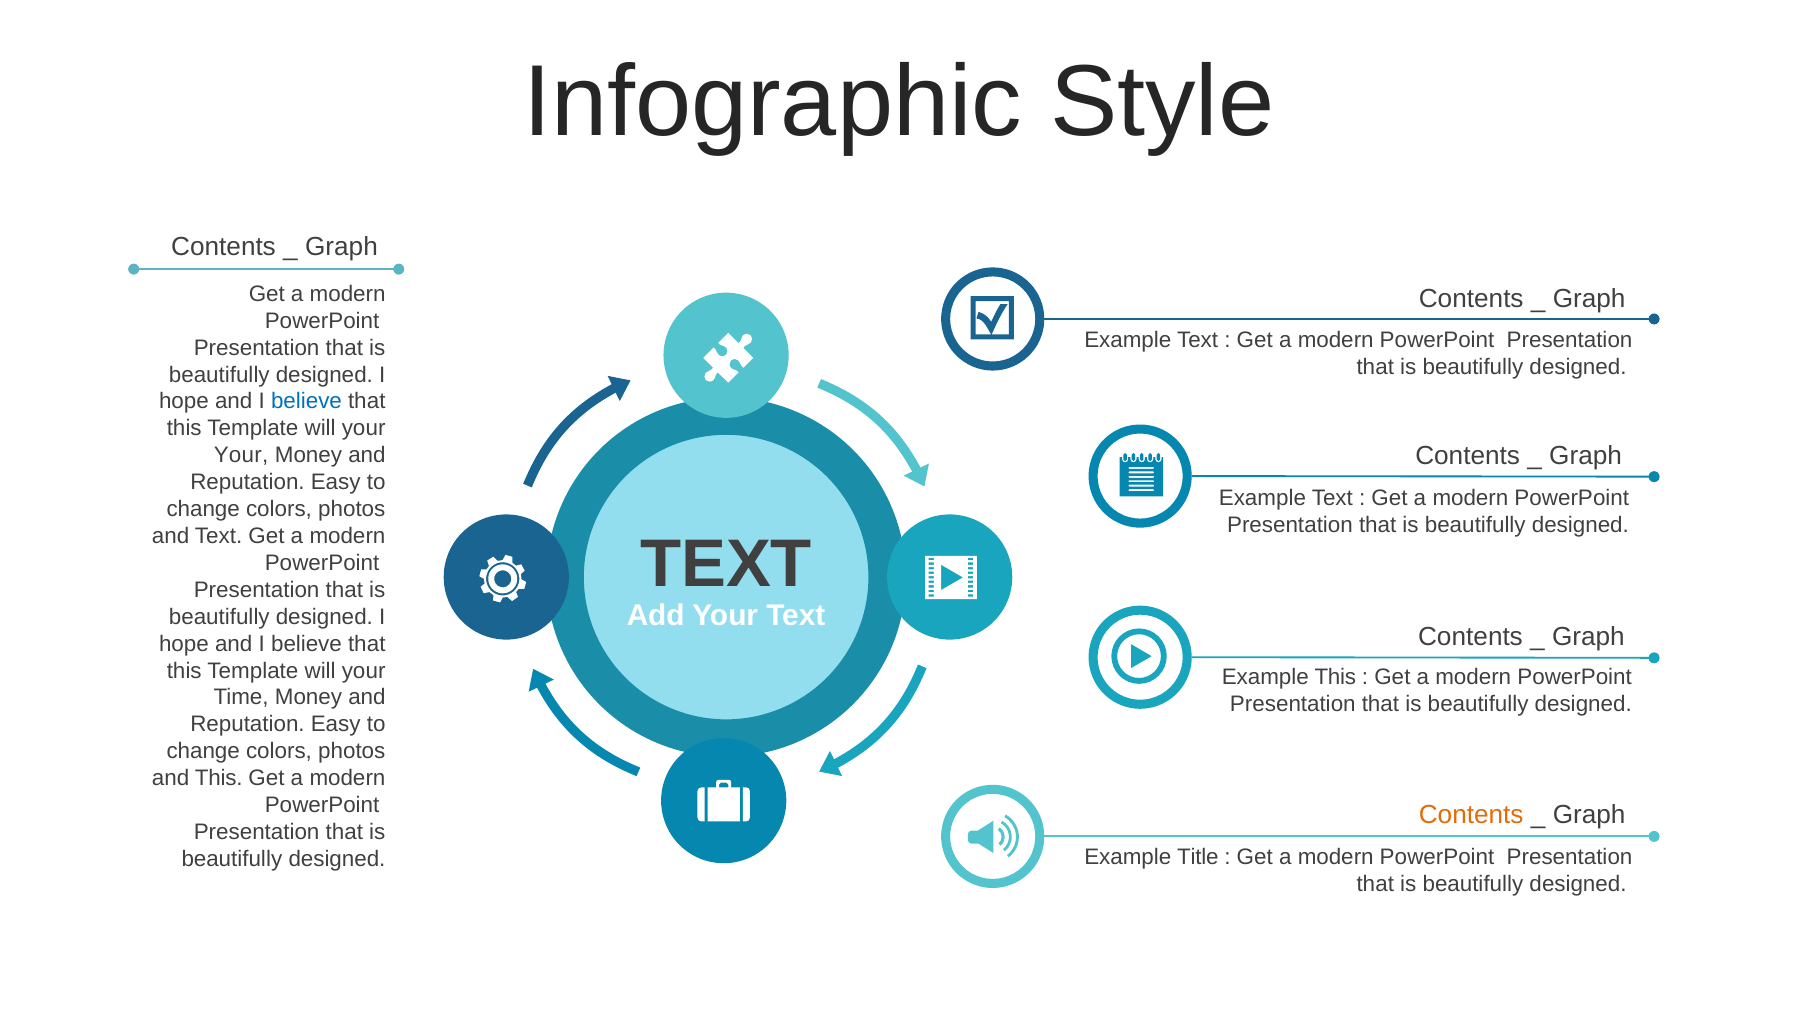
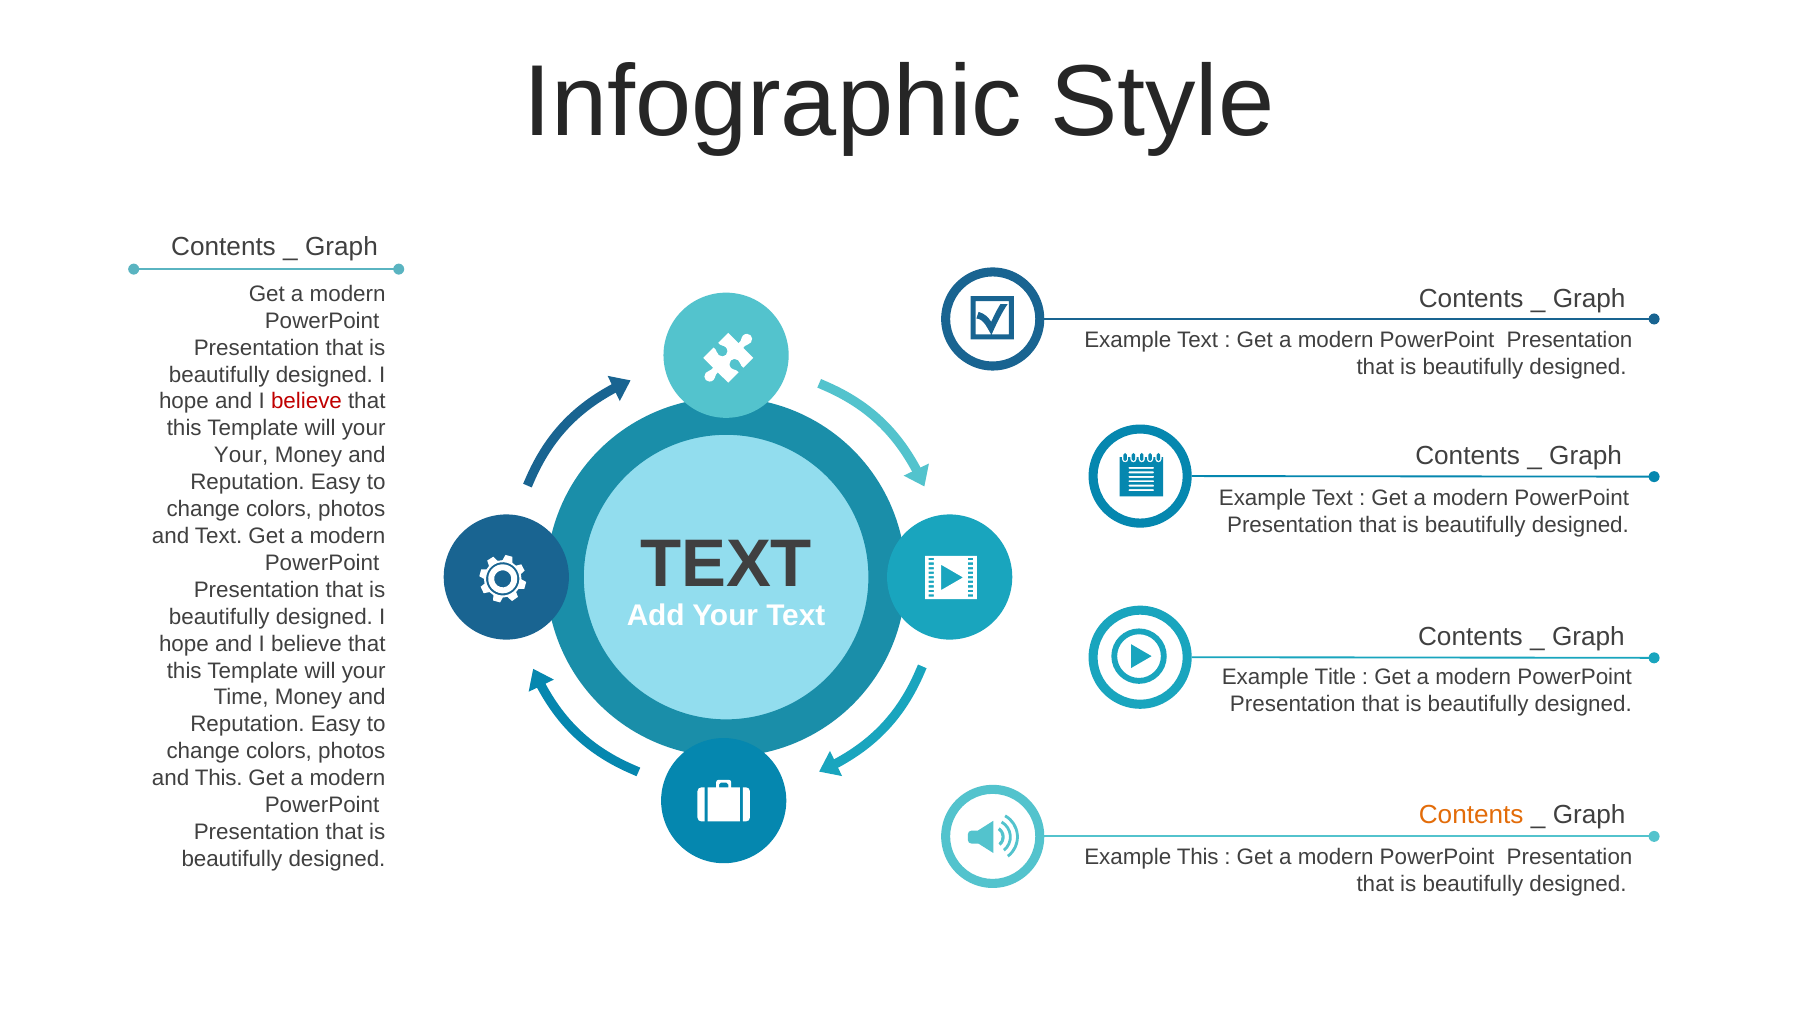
believe colour: blue -> red (306, 402)
Example This: This -> Title (1335, 677)
Example Title: Title -> This (1198, 857)
